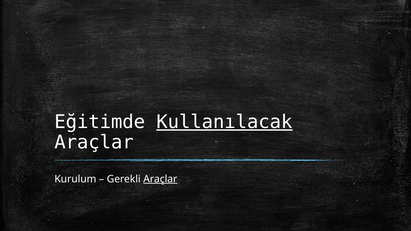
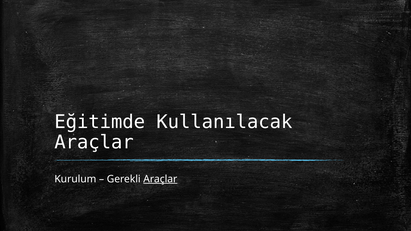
Kullanılacak underline: present -> none (225, 122)
